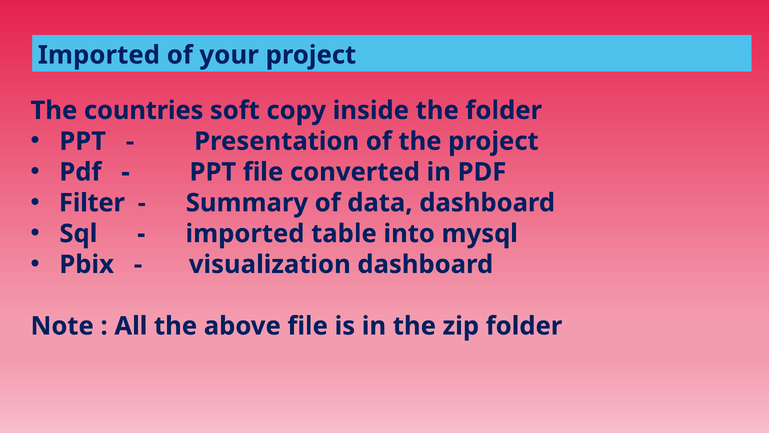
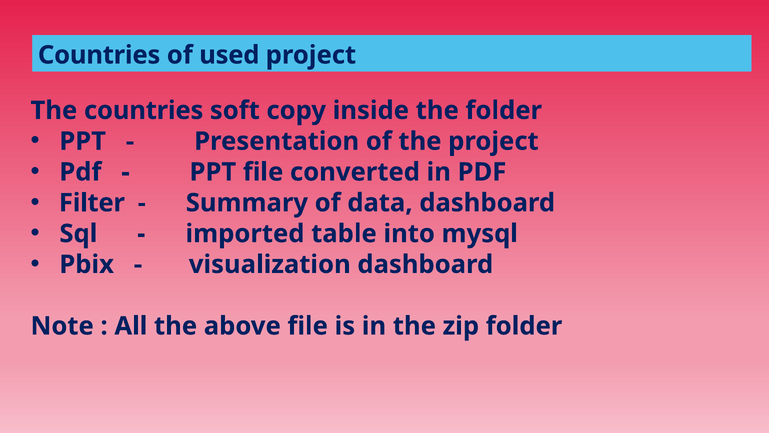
Imported: Imported -> Countries (99, 55)
your: your -> used (229, 55)
